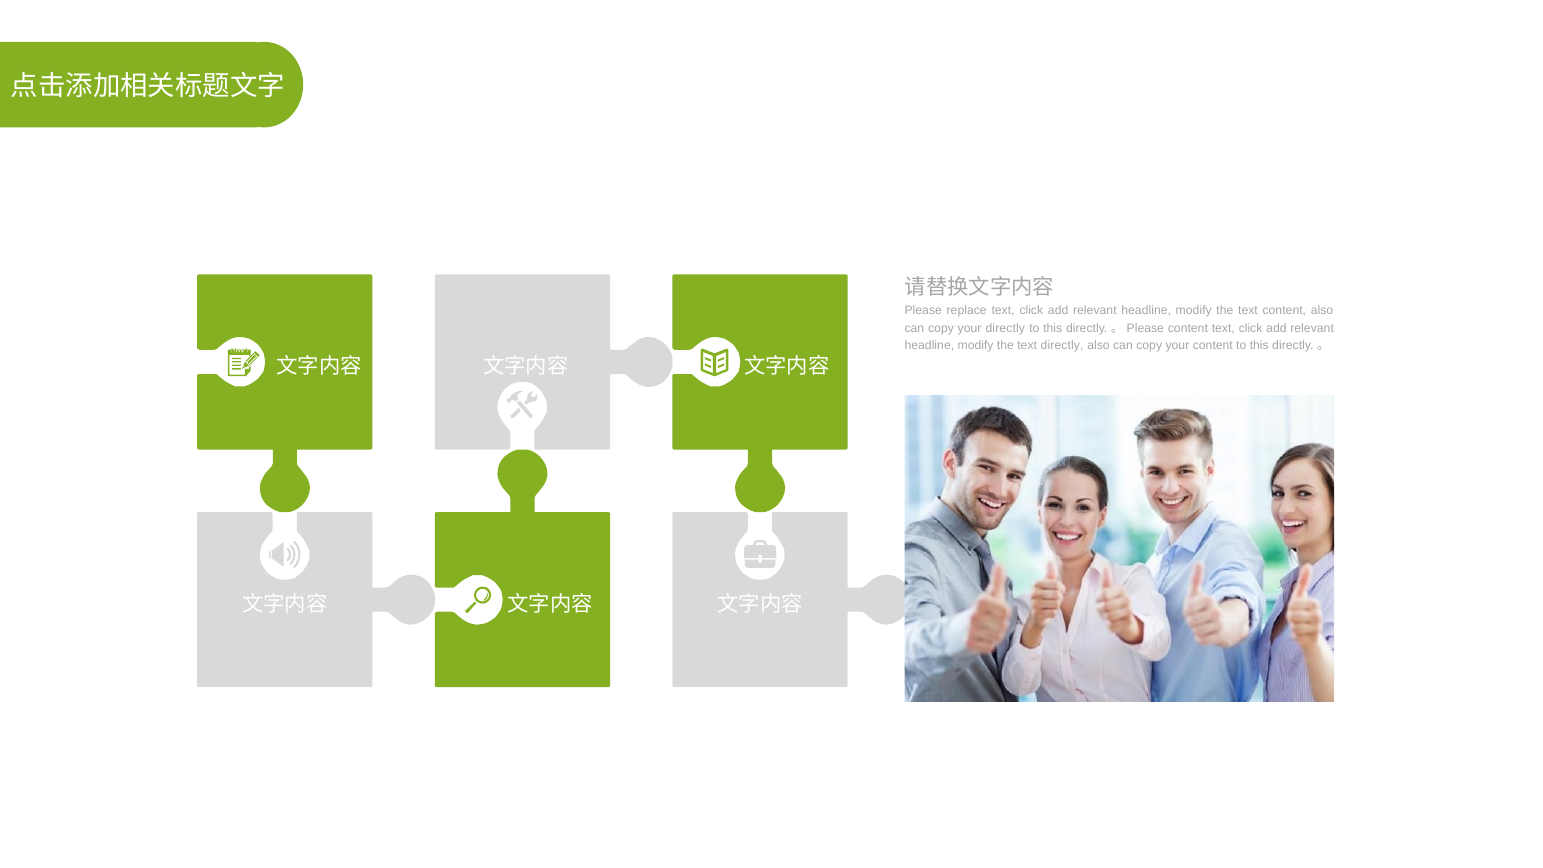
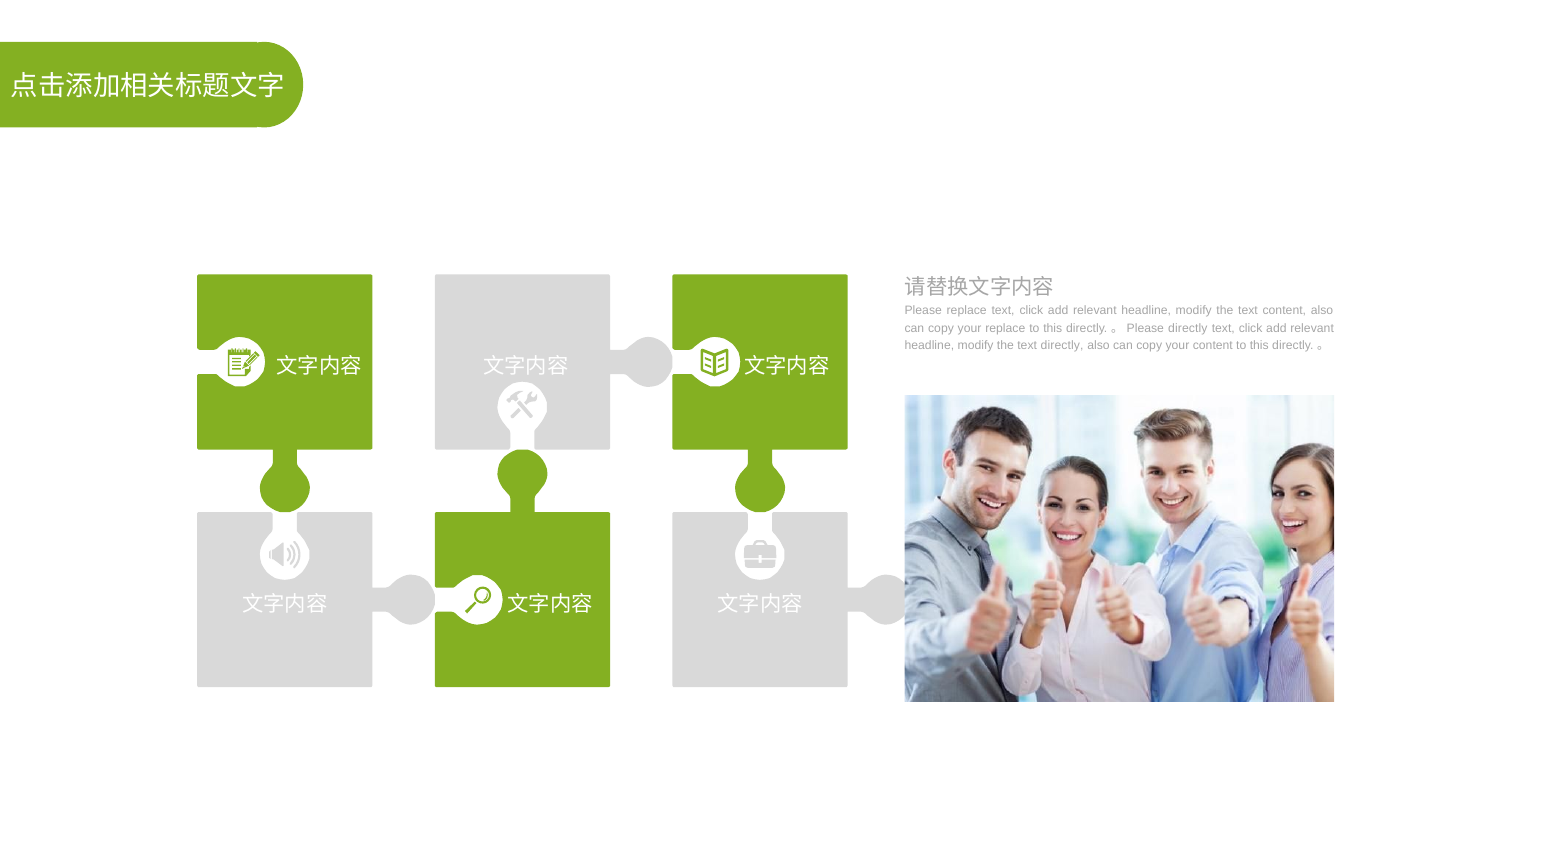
your directly: directly -> replace (1005, 328)
Please content: content -> directly (1188, 328)
